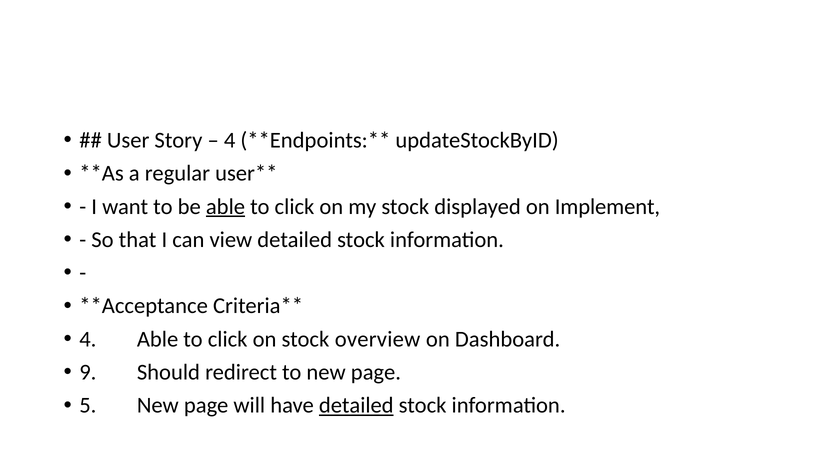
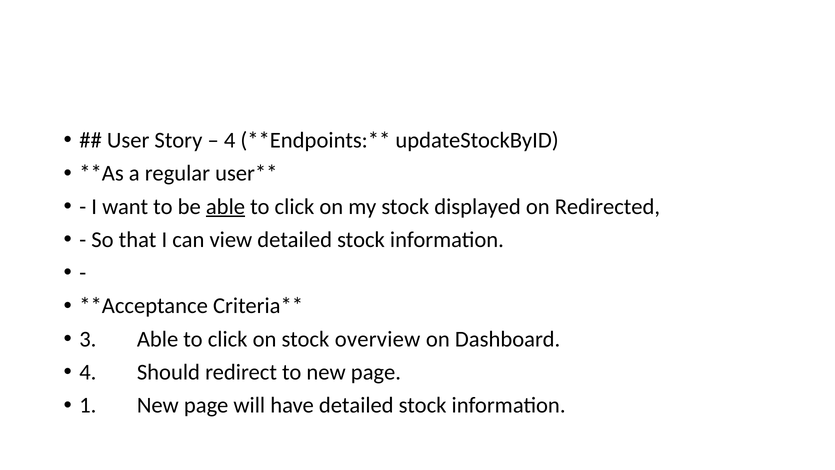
Implement: Implement -> Redirected (607, 206)
4: 4 -> 3 (88, 339)
9: 9 -> 4 (88, 372)
5: 5 -> 1 (88, 405)
detailed underline: present -> none (356, 405)
